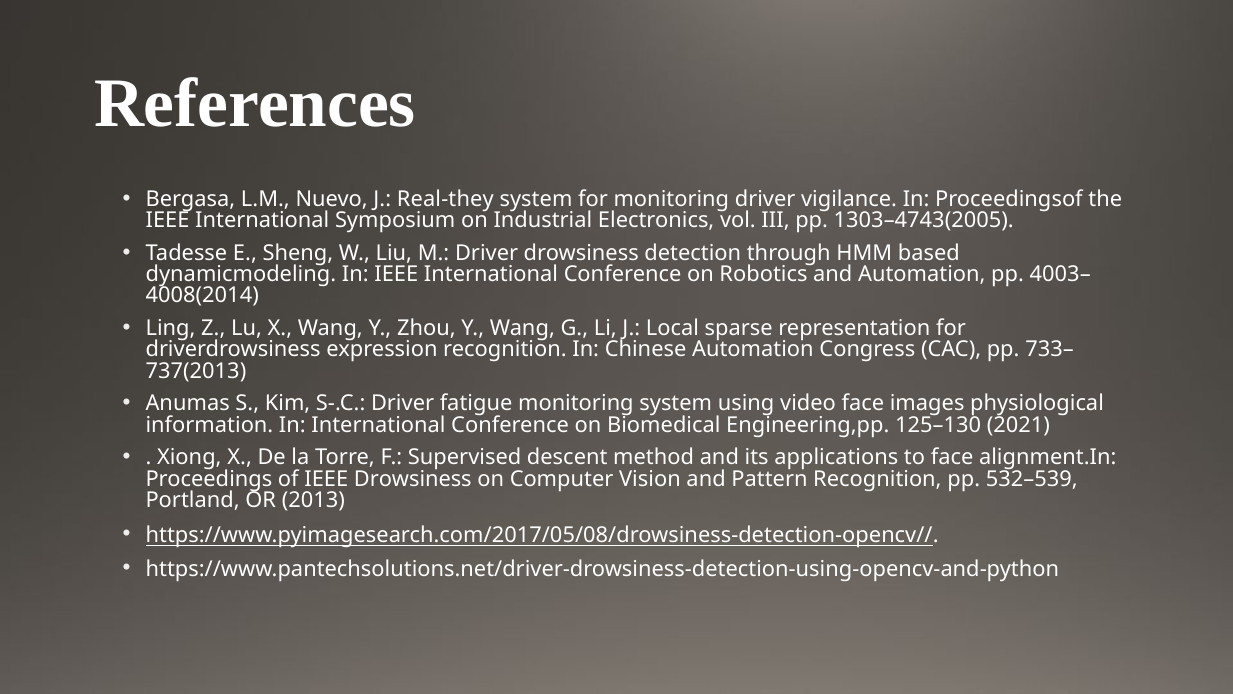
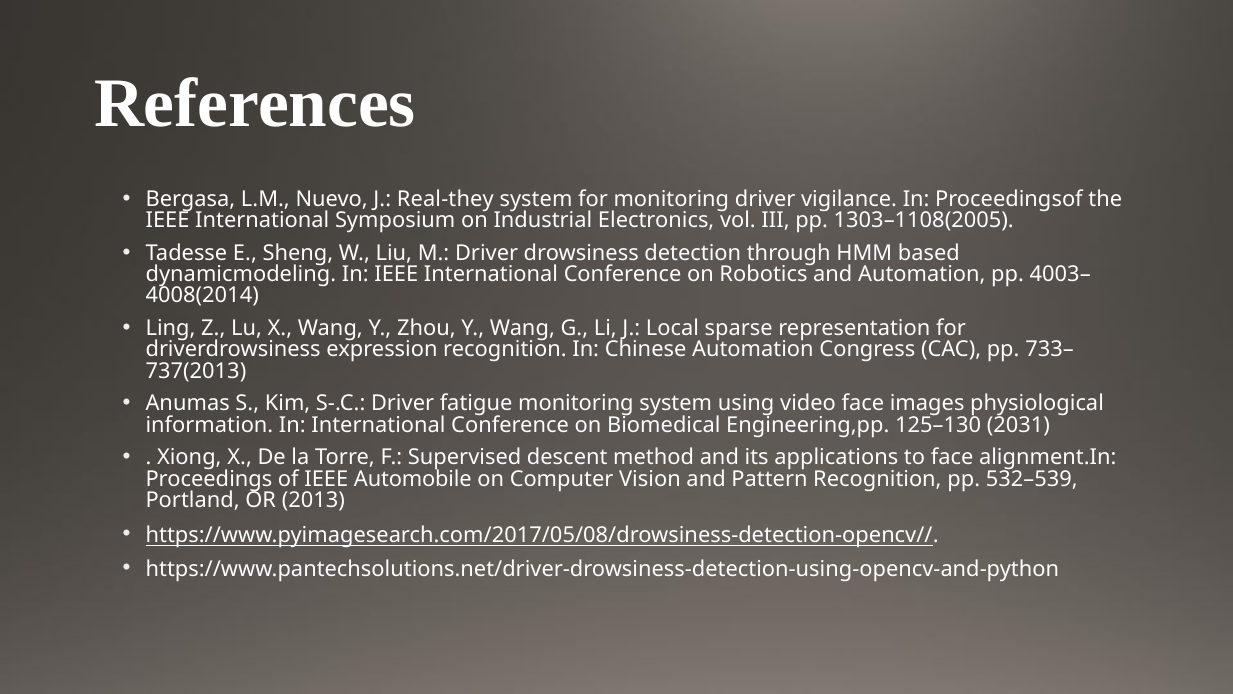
1303–4743(2005: 1303–4743(2005 -> 1303–1108(2005 (924, 220)
2021: 2021 -> 2031 (1018, 425)
IEEE Drowsiness: Drowsiness -> Automobile (413, 479)
